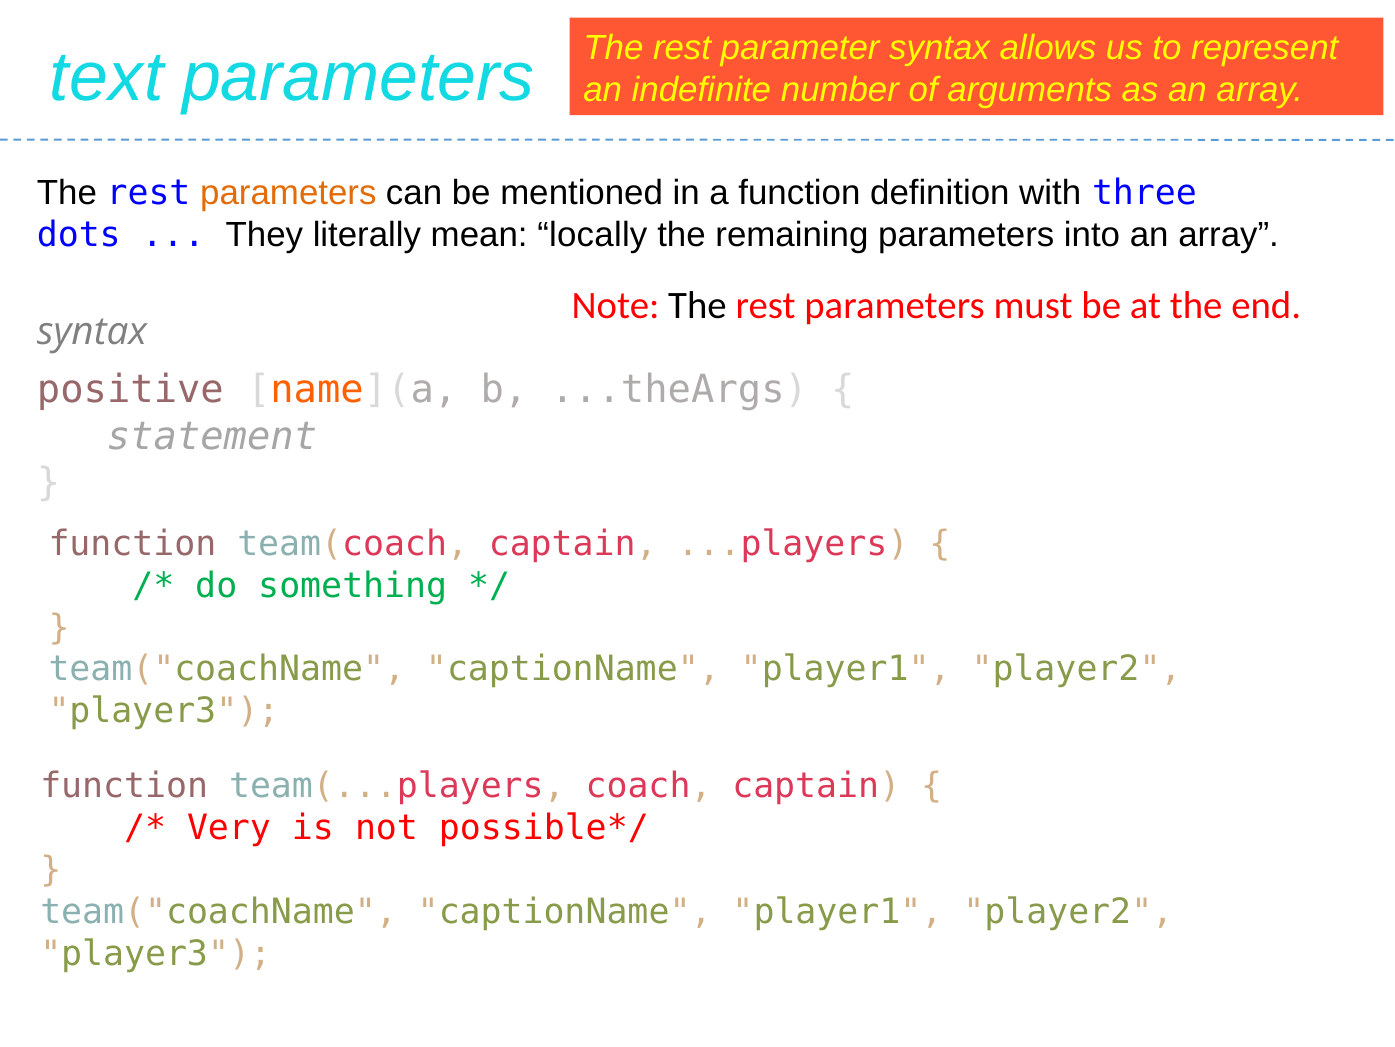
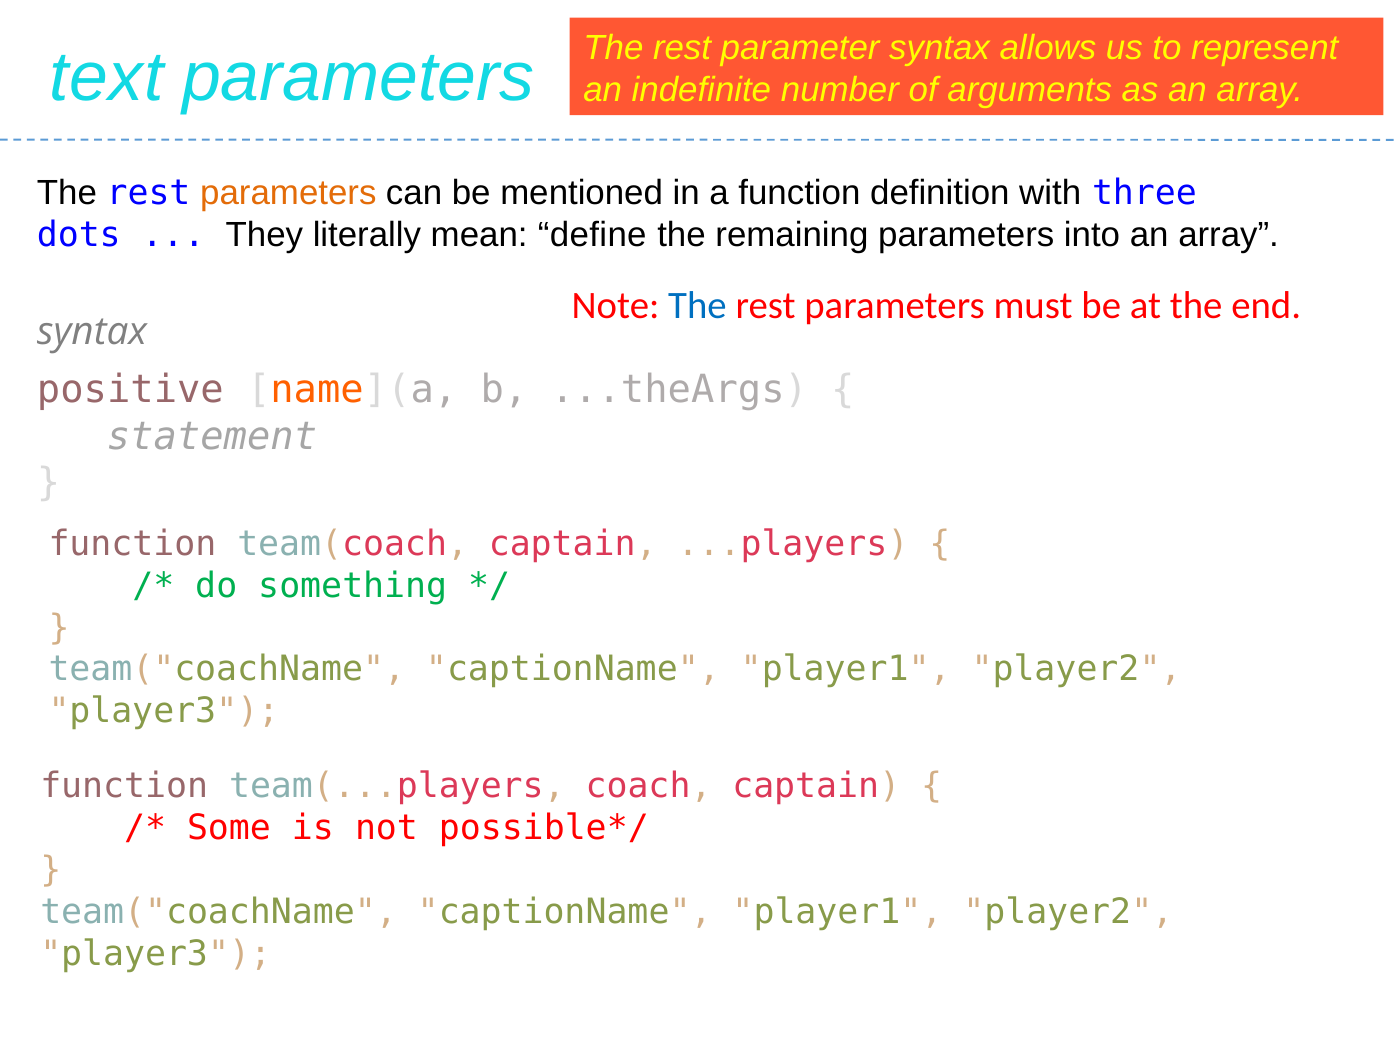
locally: locally -> define (592, 235)
The colour: black -> blue (697, 306)
Very: Very -> Some (229, 828)
